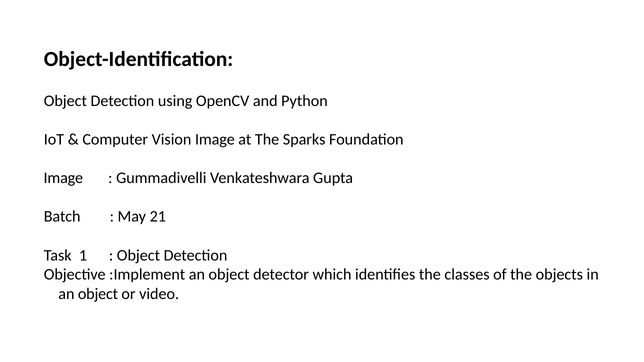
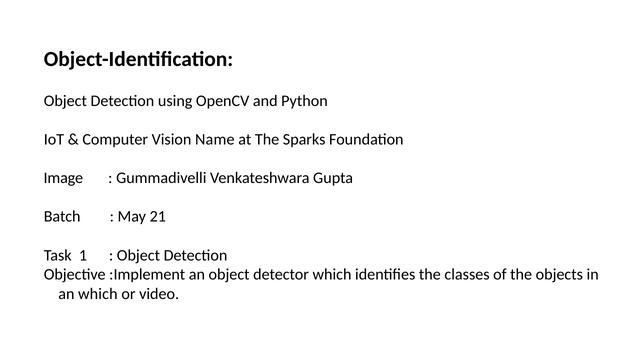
Vision Image: Image -> Name (215, 140)
object: object -> which (98, 294)
